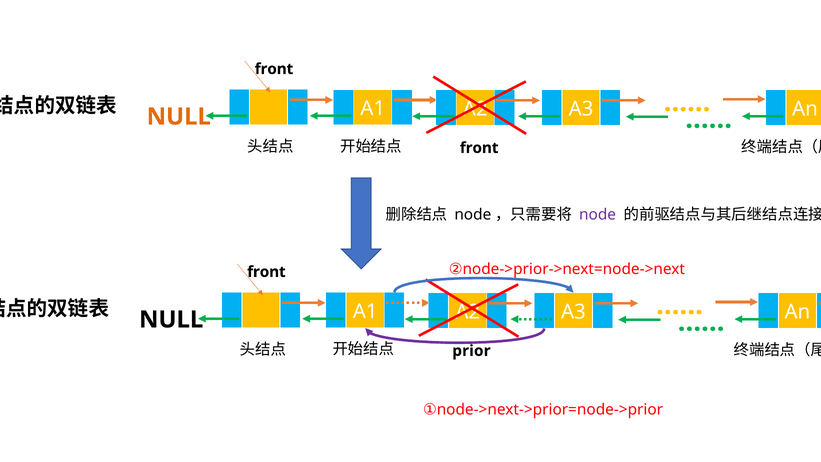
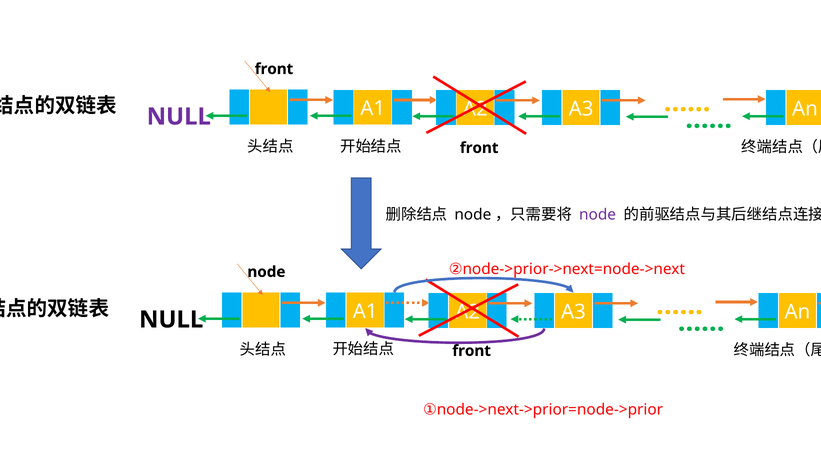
NULL colour: orange -> purple (179, 117)
front: front -> node (266, 272)
prior: prior -> front (472, 351)
